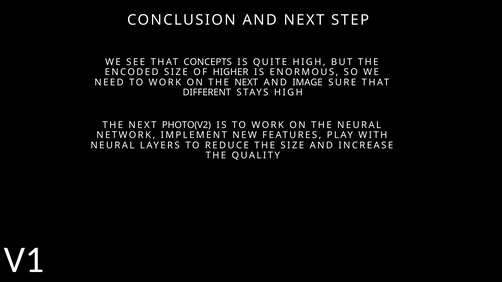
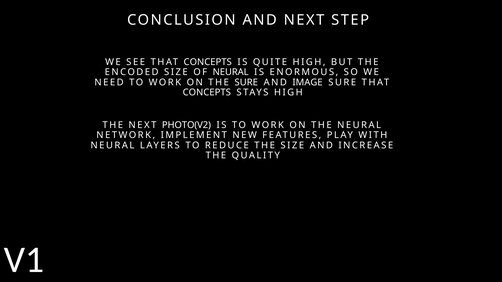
OF HIGHER: HIGHER -> NEURAL (231, 72)
ON THE NEXT: NEXT -> SURE (246, 82)
DIFFERENT: DIFFERENT -> CONCEPTS (207, 93)
